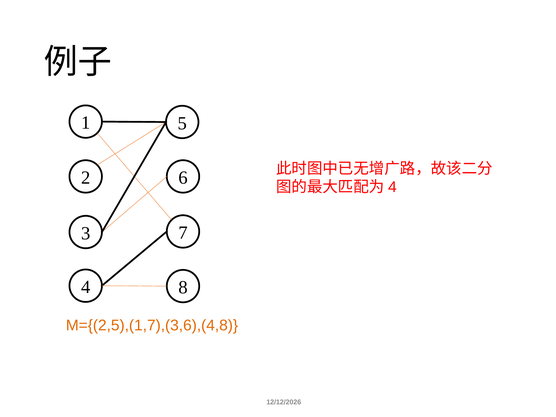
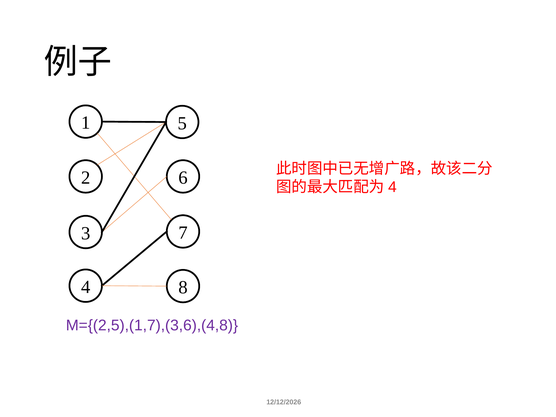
M={(2,5),(1,7),(3,6),(4,8 colour: orange -> purple (152, 325)
